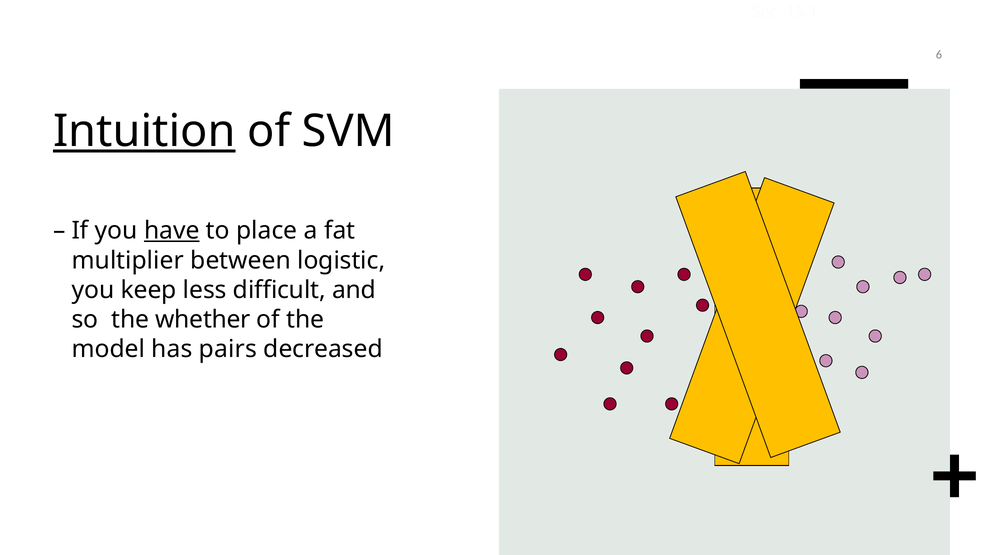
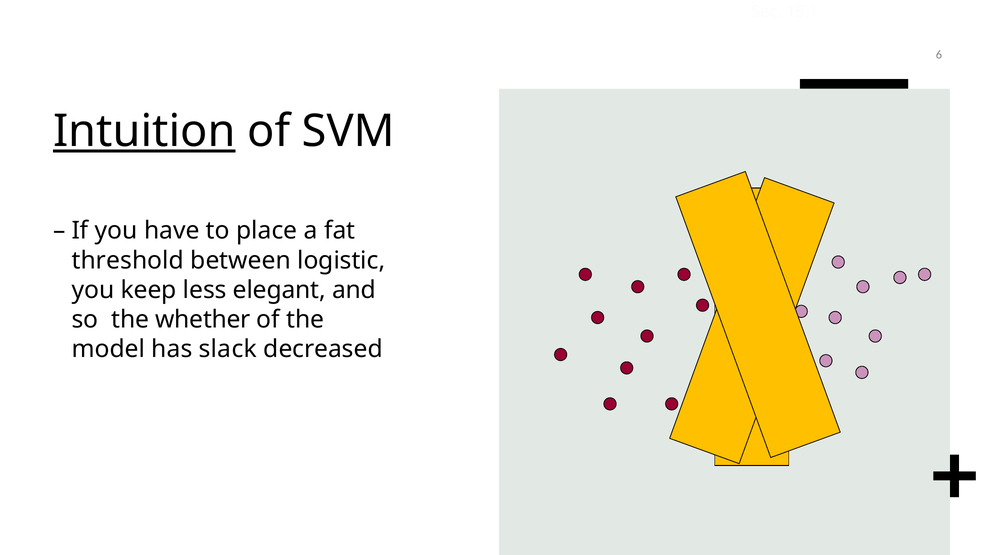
have underline: present -> none (172, 231)
multiplier: multiplier -> threshold (128, 260)
difficult: difficult -> elegant (279, 290)
pairs: pairs -> slack (228, 349)
